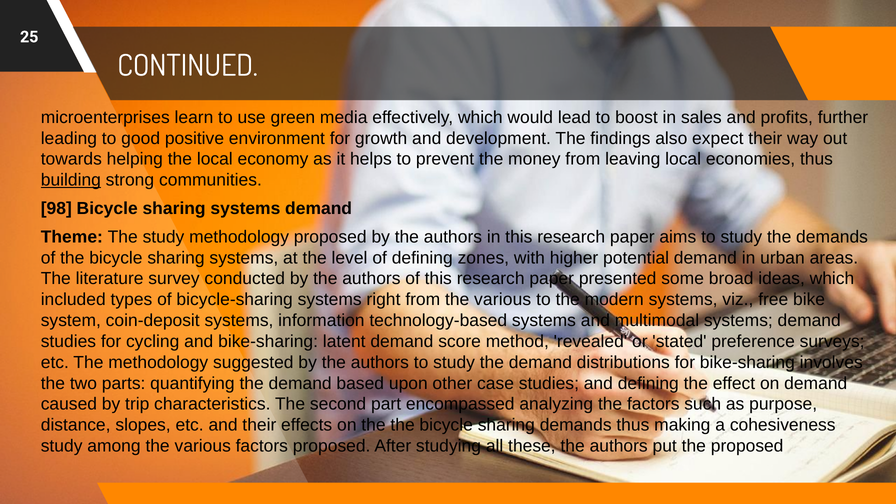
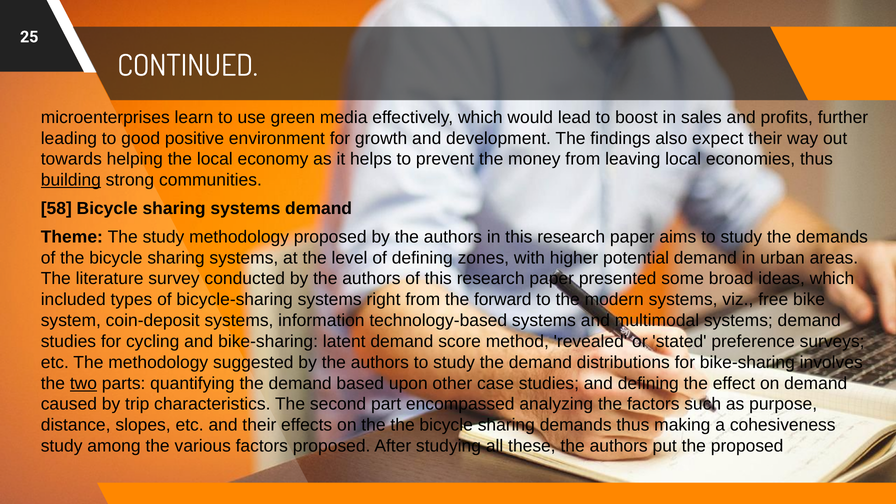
98: 98 -> 58 (56, 209)
from the various: various -> forward (503, 300)
two underline: none -> present (83, 383)
